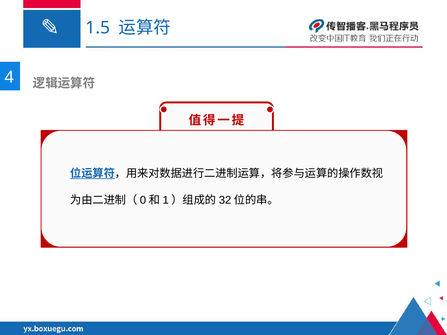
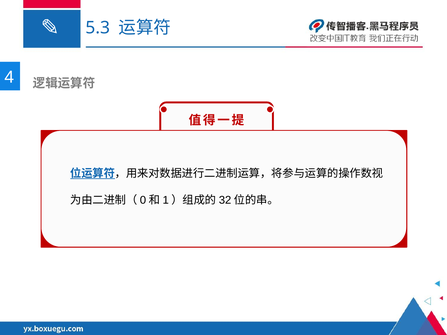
1.5: 1.5 -> 5.3 (98, 28)
